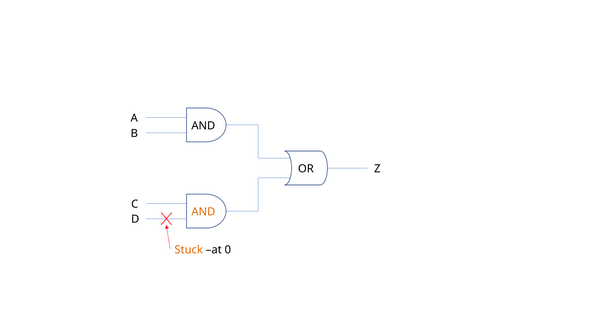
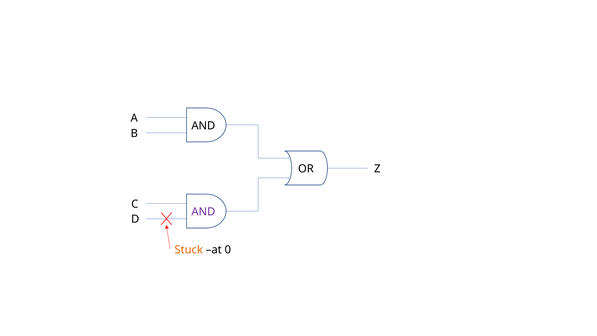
AND colour: orange -> purple (203, 212)
